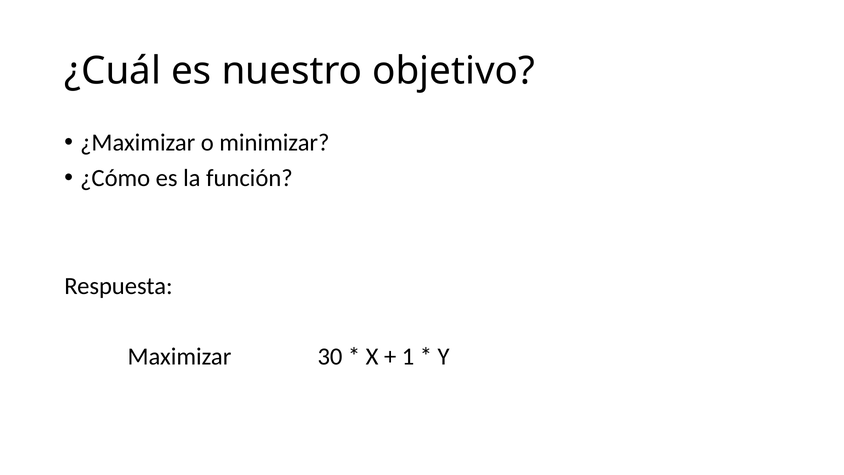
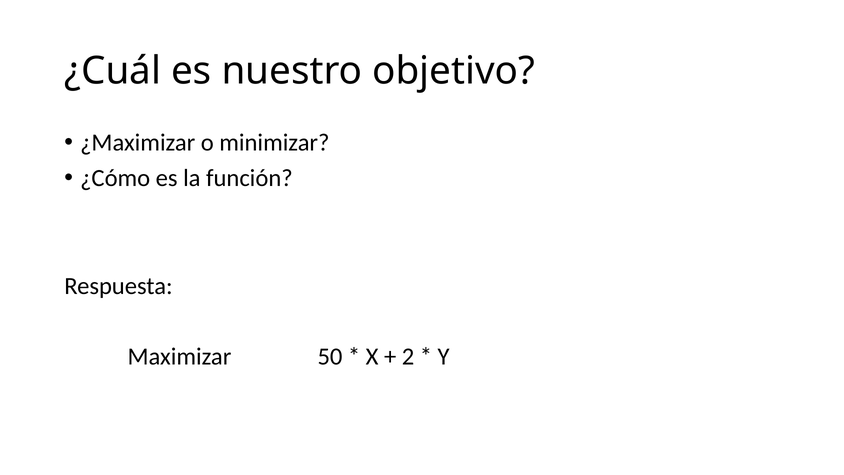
30: 30 -> 50 (330, 356)
1: 1 -> 2 (408, 356)
